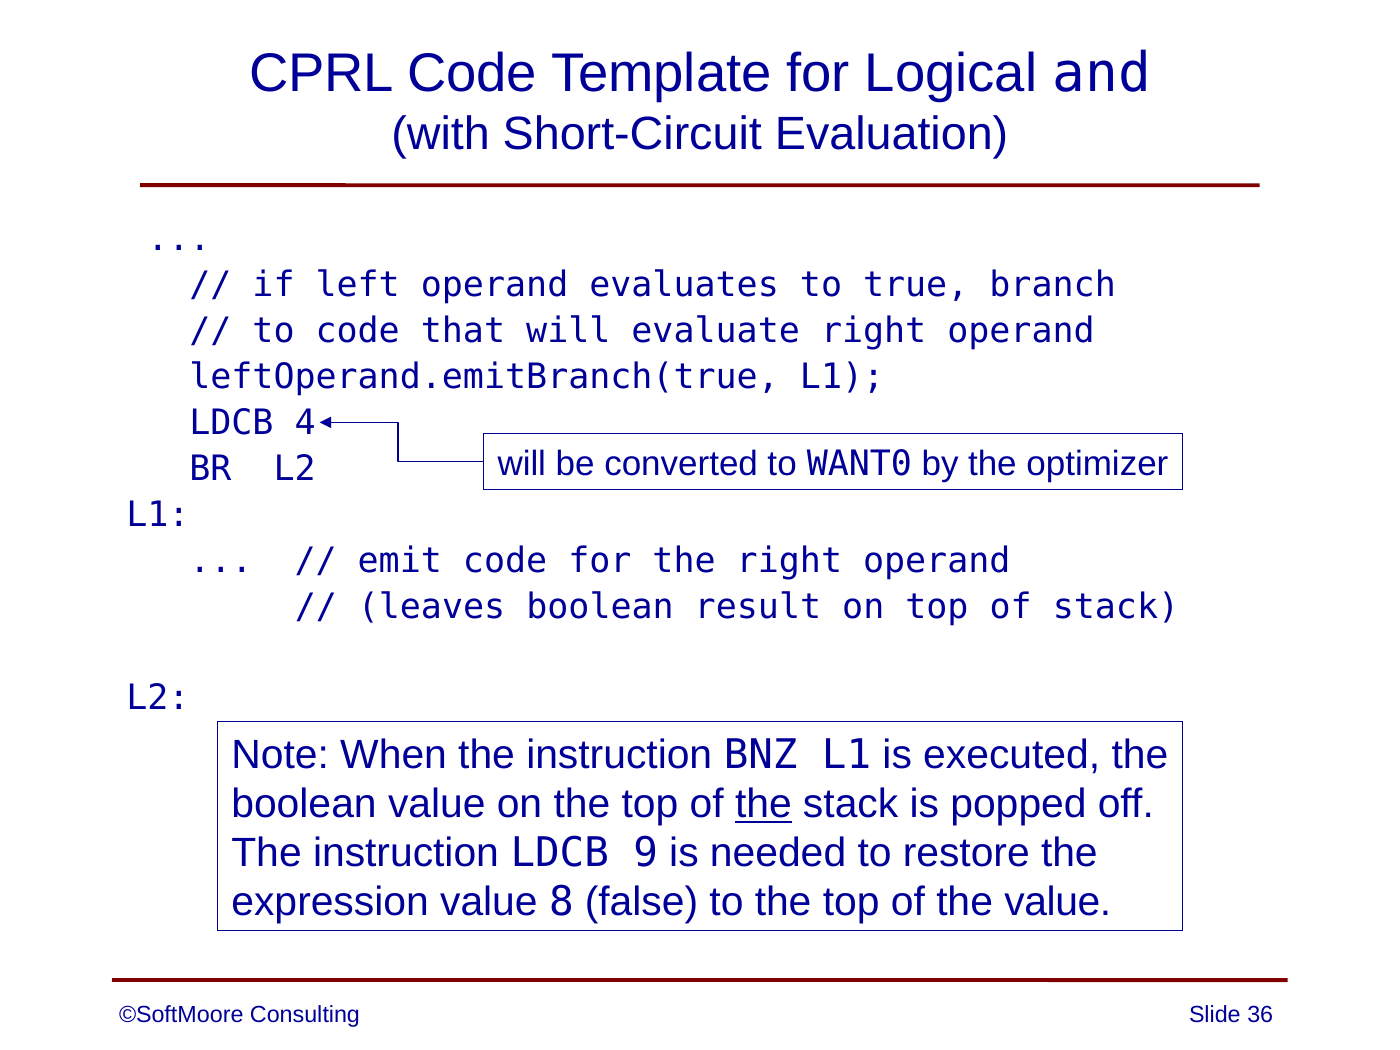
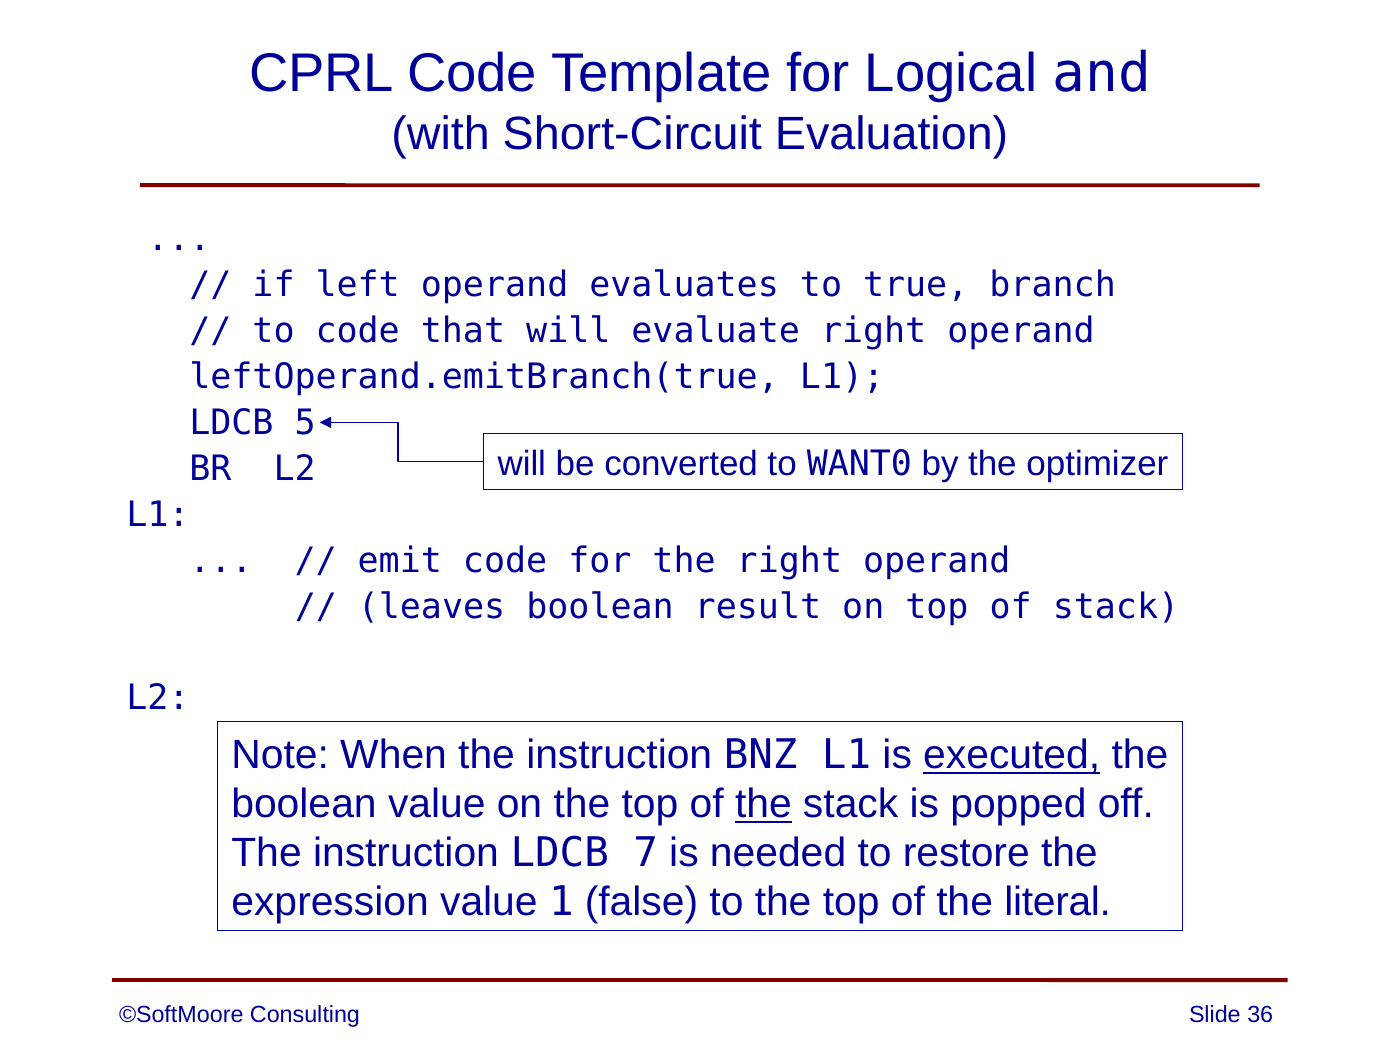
4: 4 -> 5 (305, 423)
executed underline: none -> present (1012, 755)
9: 9 -> 7 (646, 853)
8: 8 -> 1 (561, 902)
the value: value -> literal (1058, 902)
